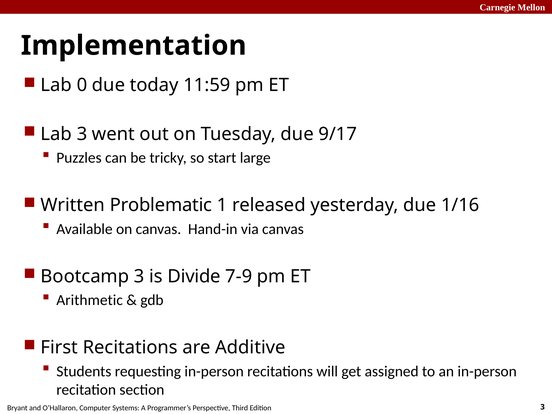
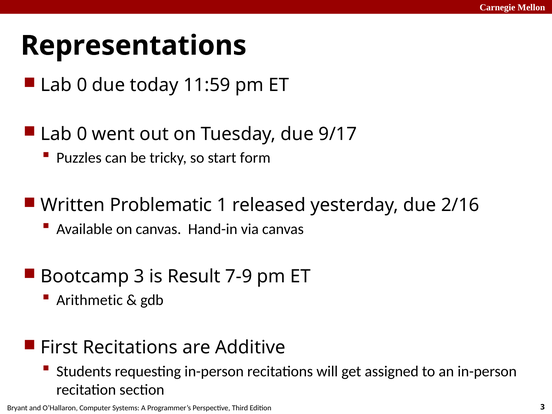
Implementation: Implementation -> Representations (134, 46)
3: 3 -> 0 (82, 134)
large: large -> form (255, 158)
1/16: 1/16 -> 2/16 (460, 205)
Divide: Divide -> Result (194, 276)
